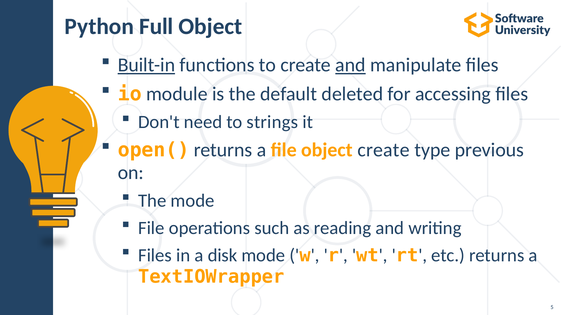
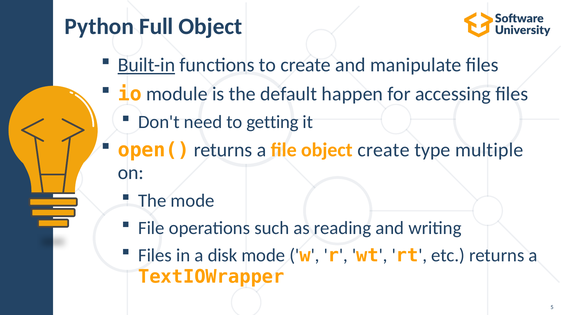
and underline: present -> none (350, 65)
deleted: deleted -> happen (352, 94)
strings: strings -> getting (273, 122)
previous: previous -> multiple (489, 150)
